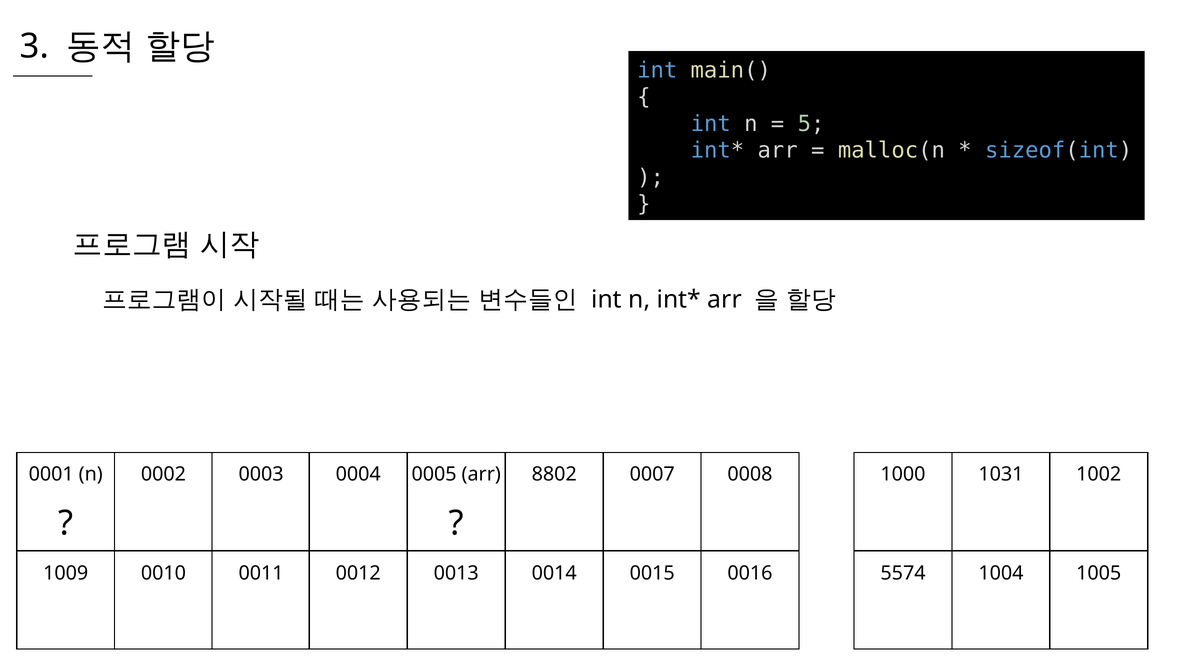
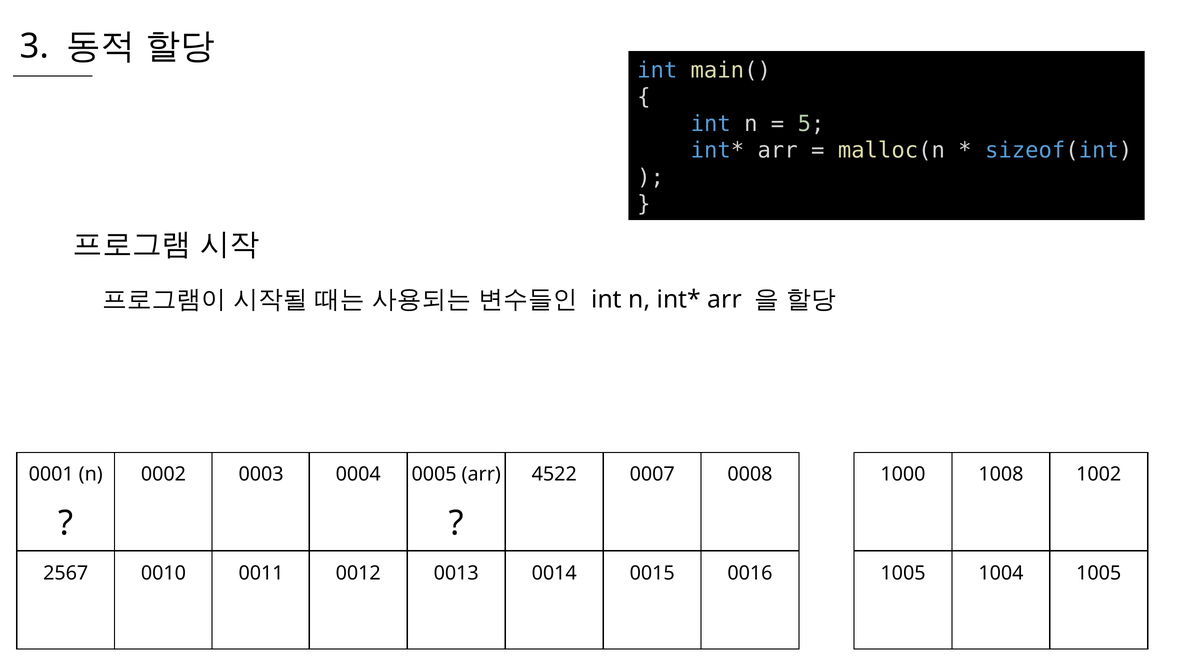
8802: 8802 -> 4522 (554, 474)
1031: 1031 -> 1008 (1001, 474)
1009: 1009 -> 2567 (66, 573)
5574: 5574 -> 1005 (903, 573)
